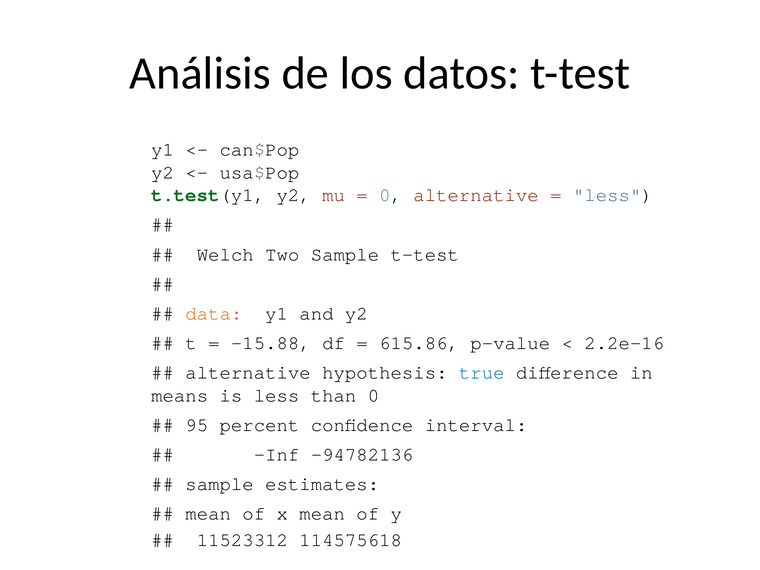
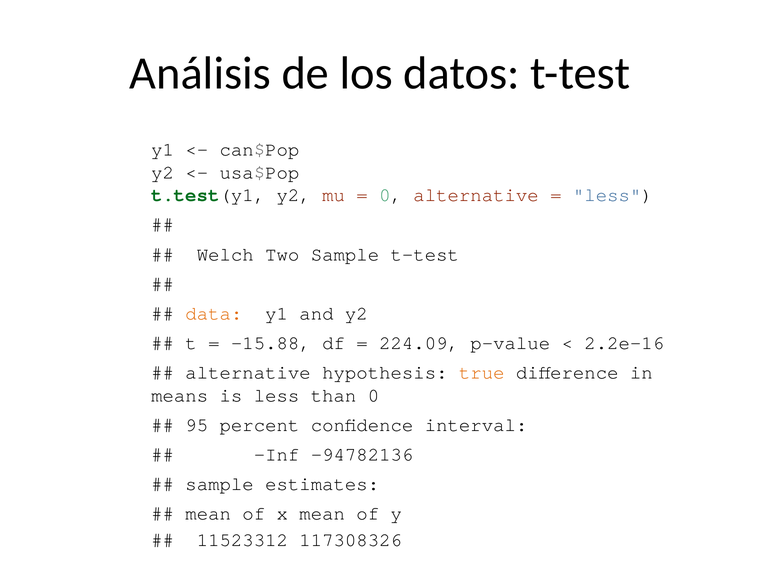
615.86: 615.86 -> 224.09 (419, 343)
true colour: blue -> orange (482, 373)
114575618: 114575618 -> 117308326 (351, 540)
